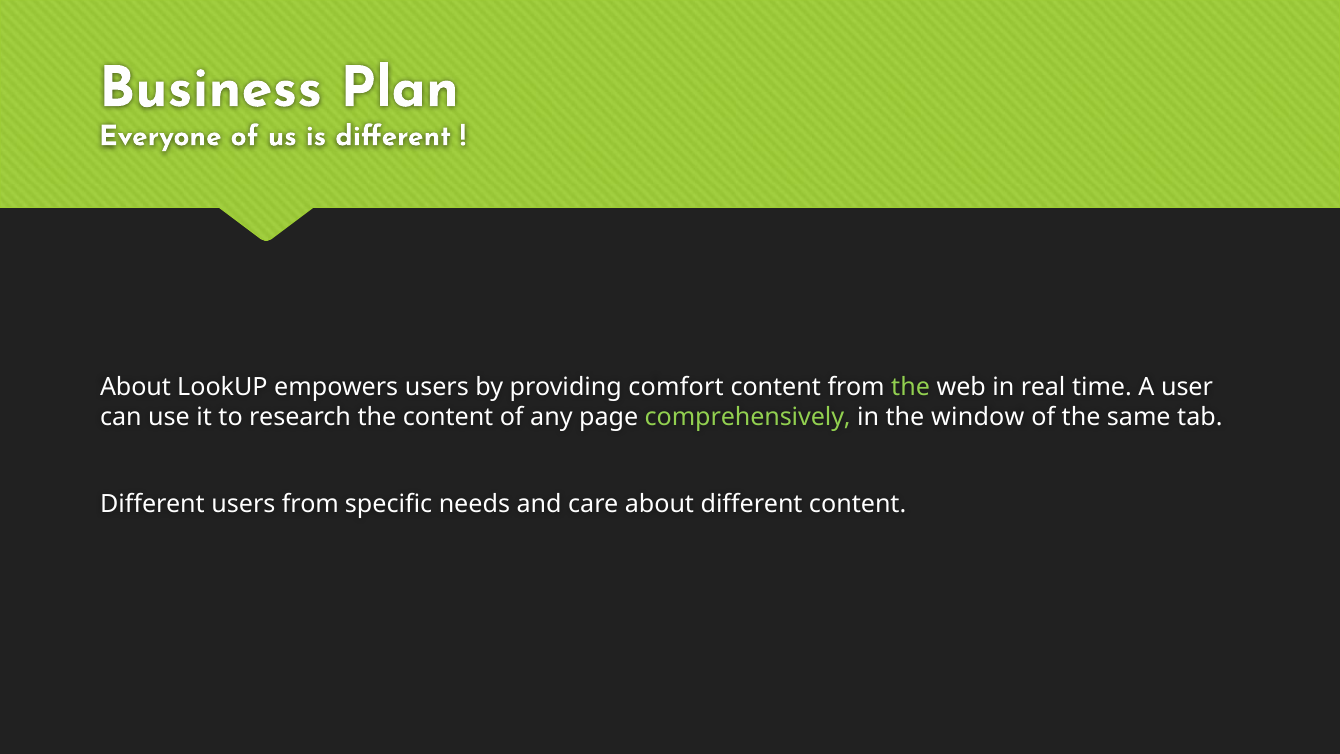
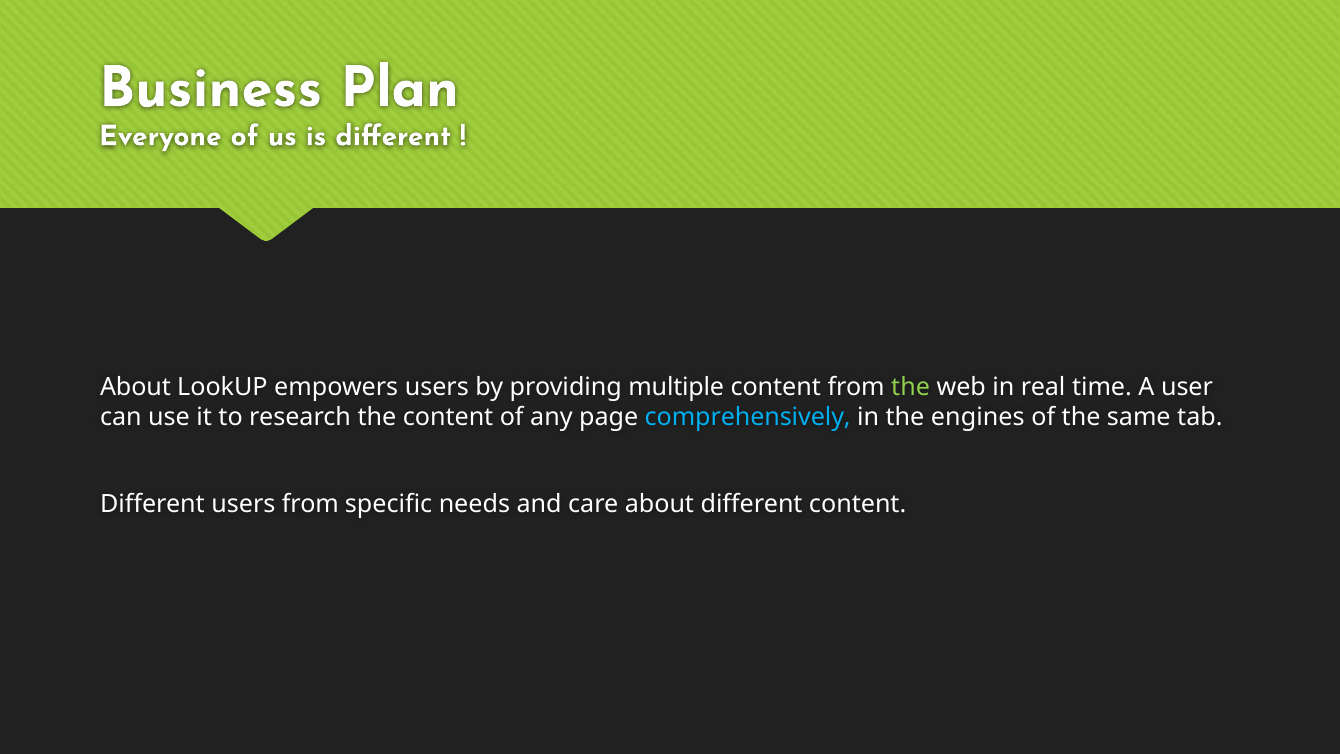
comfort: comfort -> multiple (676, 387)
comprehensively colour: light green -> light blue (748, 417)
window: window -> engines (978, 417)
